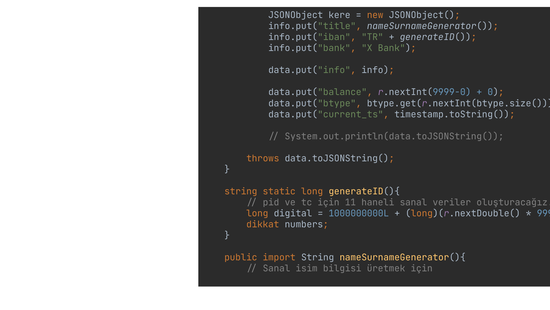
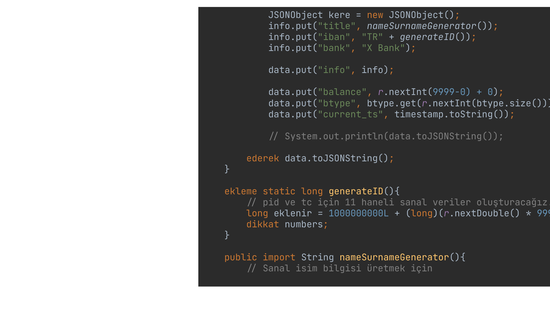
throws: throws -> ederek (263, 158)
string: string -> ekleme (241, 191)
digital: digital -> eklenir (293, 213)
